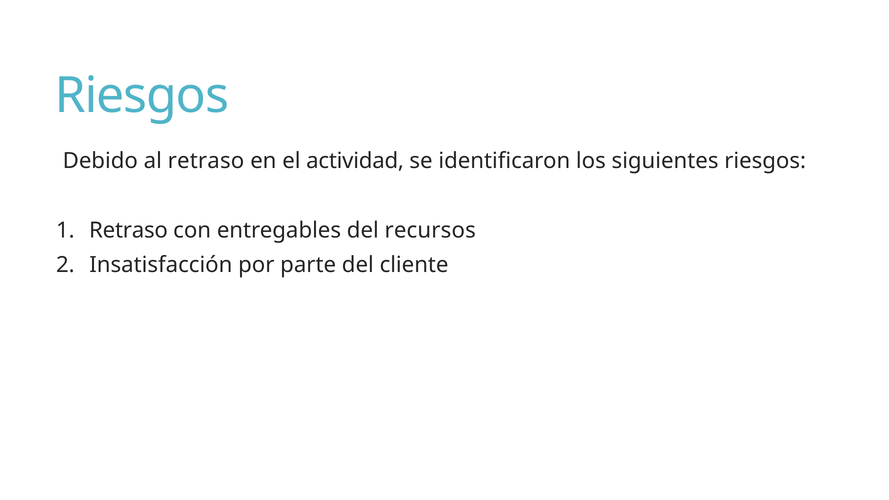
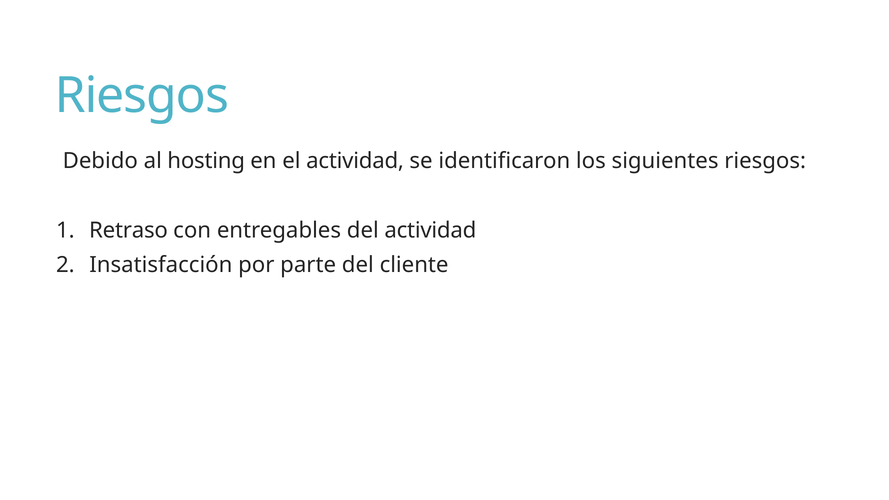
al retraso: retraso -> hosting (206, 161)
del recursos: recursos -> actividad (430, 230)
